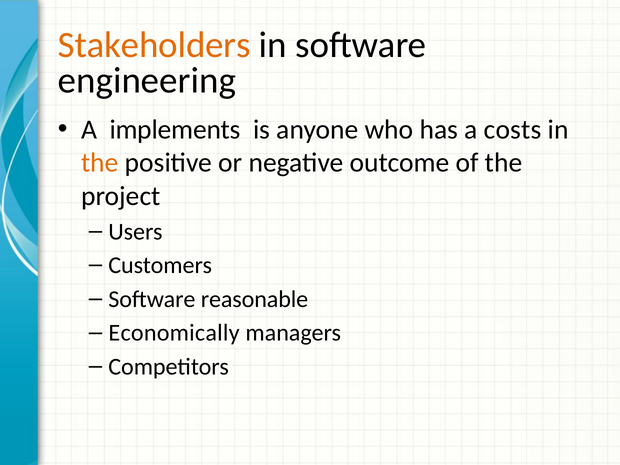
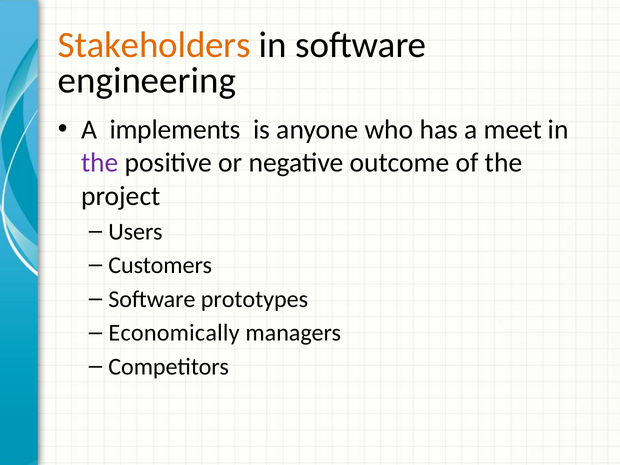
costs: costs -> meet (513, 130)
the colour: orange -> purple (100, 163)
reasonable: reasonable -> prototypes (254, 299)
